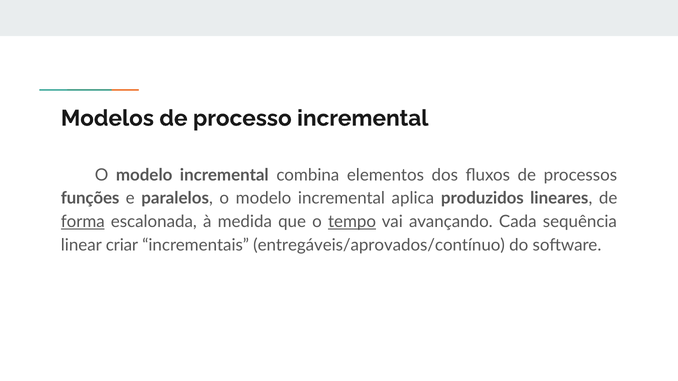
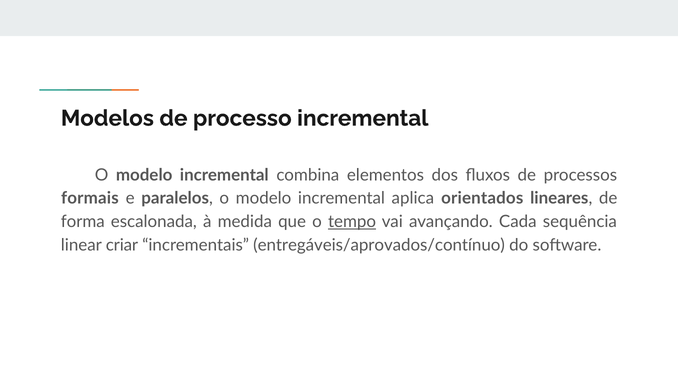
funções: funções -> formais (90, 199)
produzidos: produzidos -> orientados (482, 199)
forma underline: present -> none (83, 222)
